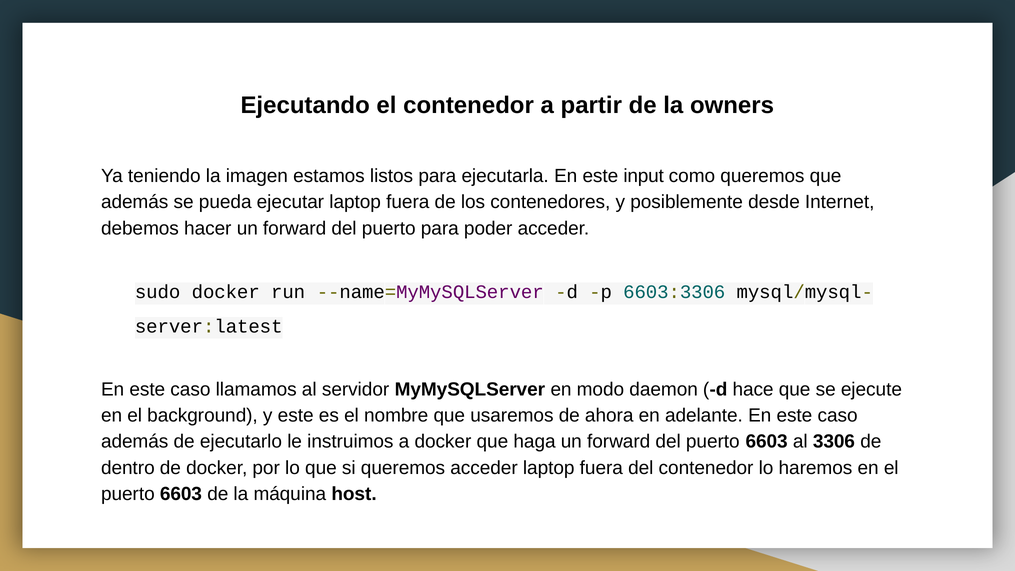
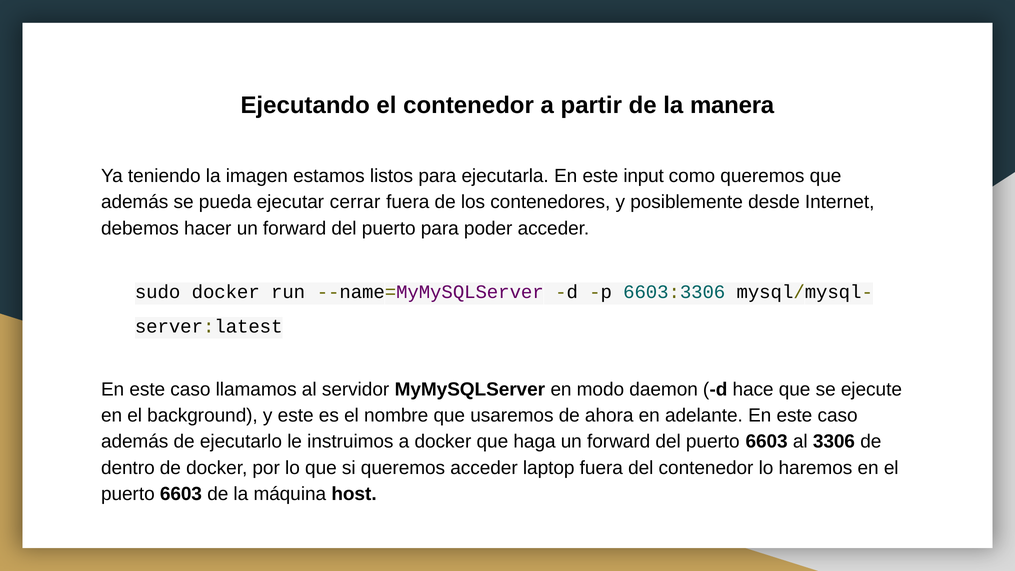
owners: owners -> manera (732, 105)
ejecutar laptop: laptop -> cerrar (355, 202)
